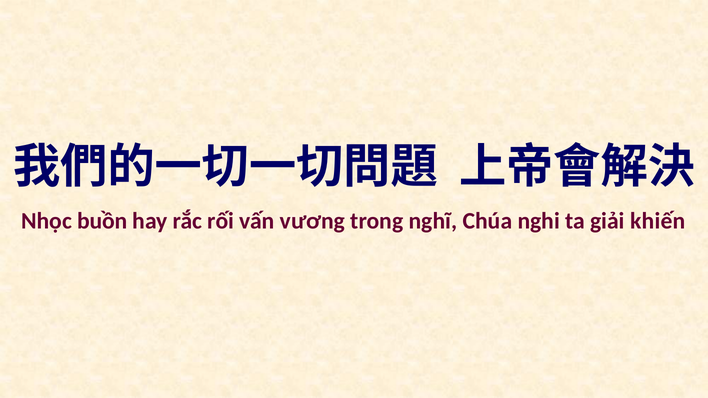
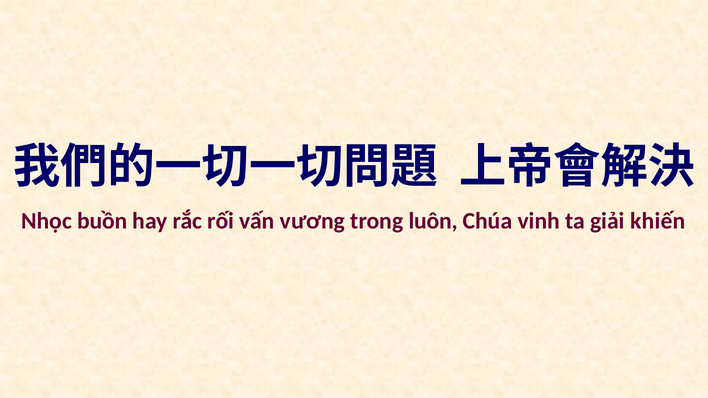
nghĩ: nghĩ -> luôn (433, 221)
nghi: nghi -> vinh (539, 221)
